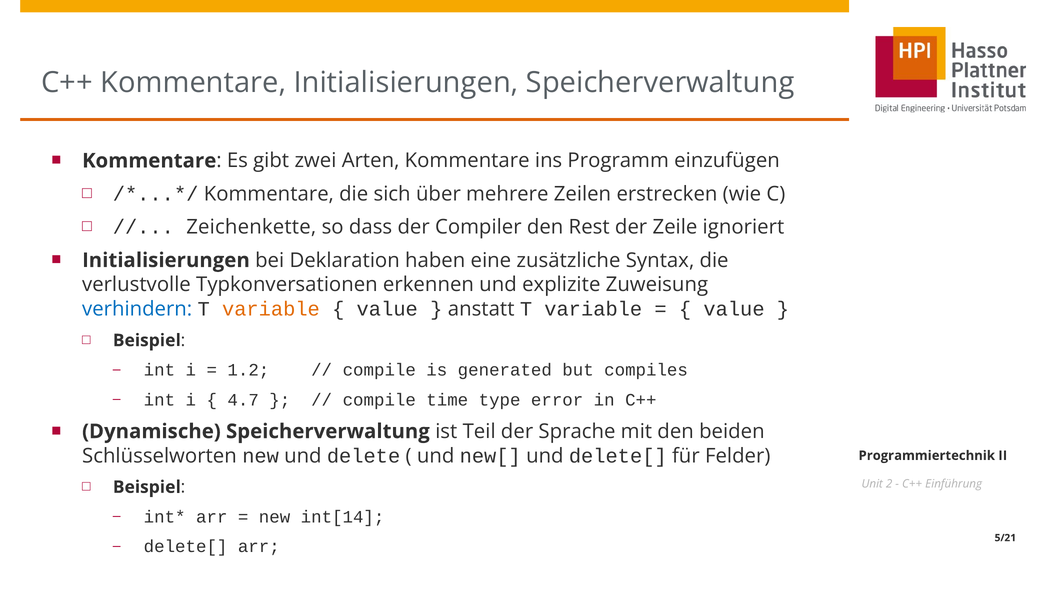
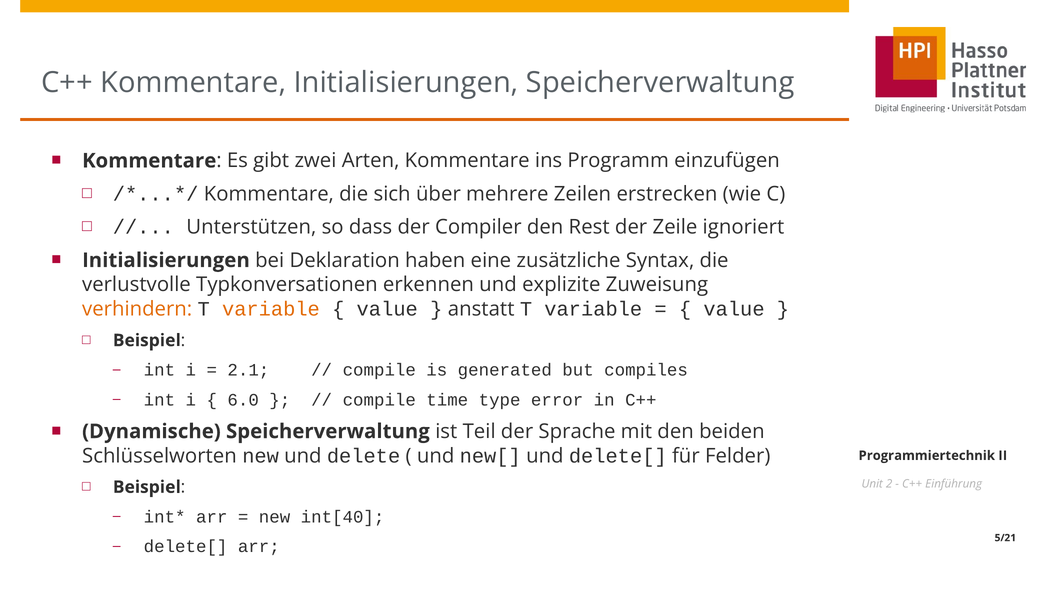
Zeichenkette: Zeichenkette -> Unterstützen (251, 227)
verhindern colour: blue -> orange (137, 309)
1.2: 1.2 -> 2.1 (248, 370)
4.7: 4.7 -> 6.0 (243, 400)
int[14: int[14 -> int[40 (343, 517)
